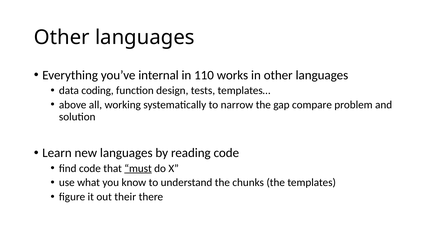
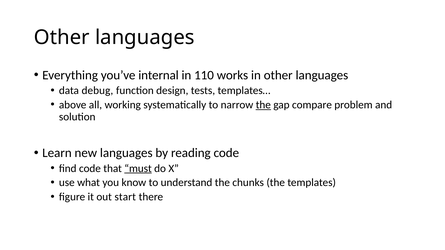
coding: coding -> debug (97, 91)
the underline: none -> present (263, 105)
their: their -> start (125, 197)
